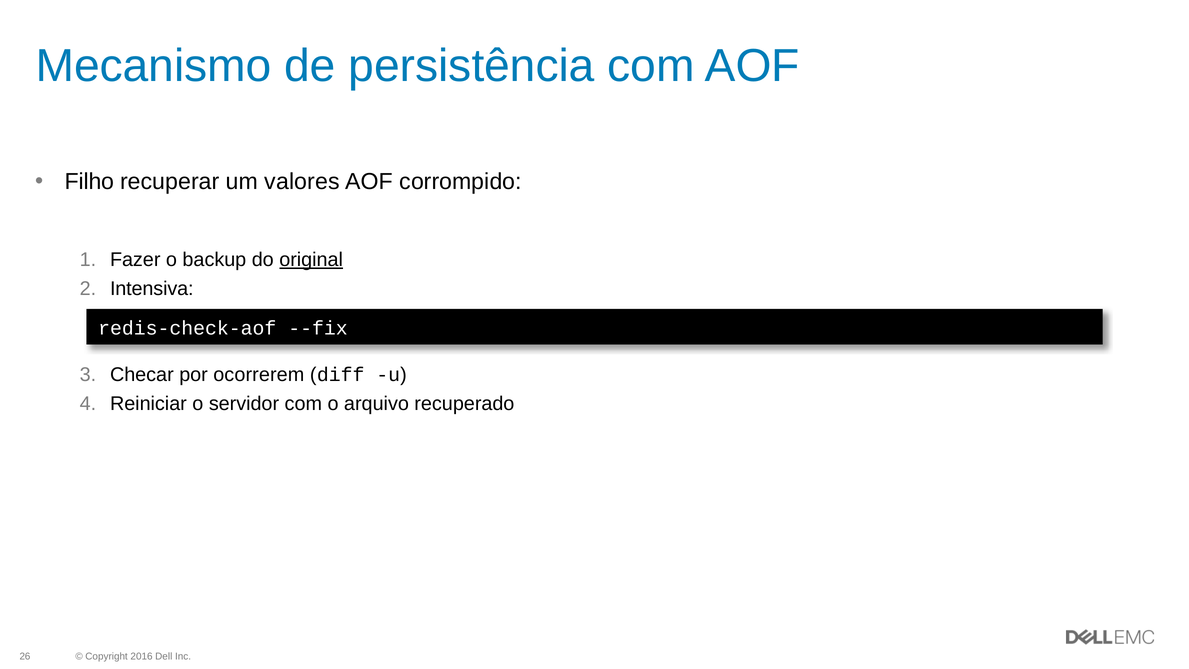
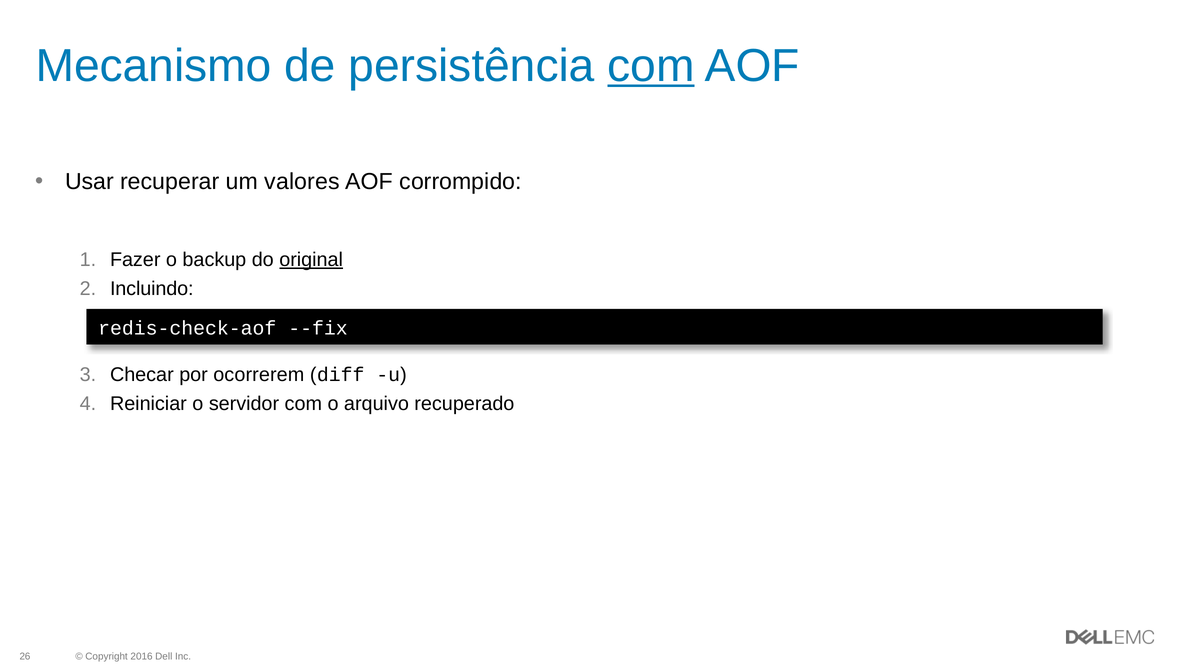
com underline: none -> present (651, 66)
Filho: Filho -> Usar (89, 182)
Intensiva: Intensiva -> Incluindo (152, 288)
